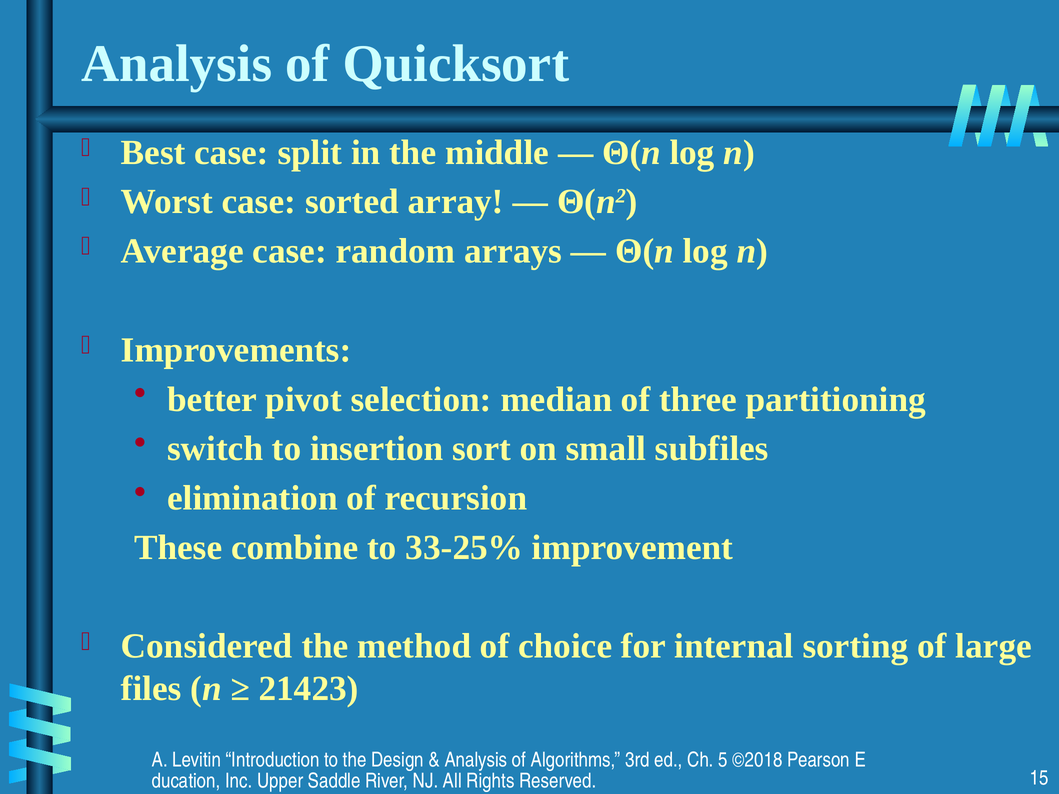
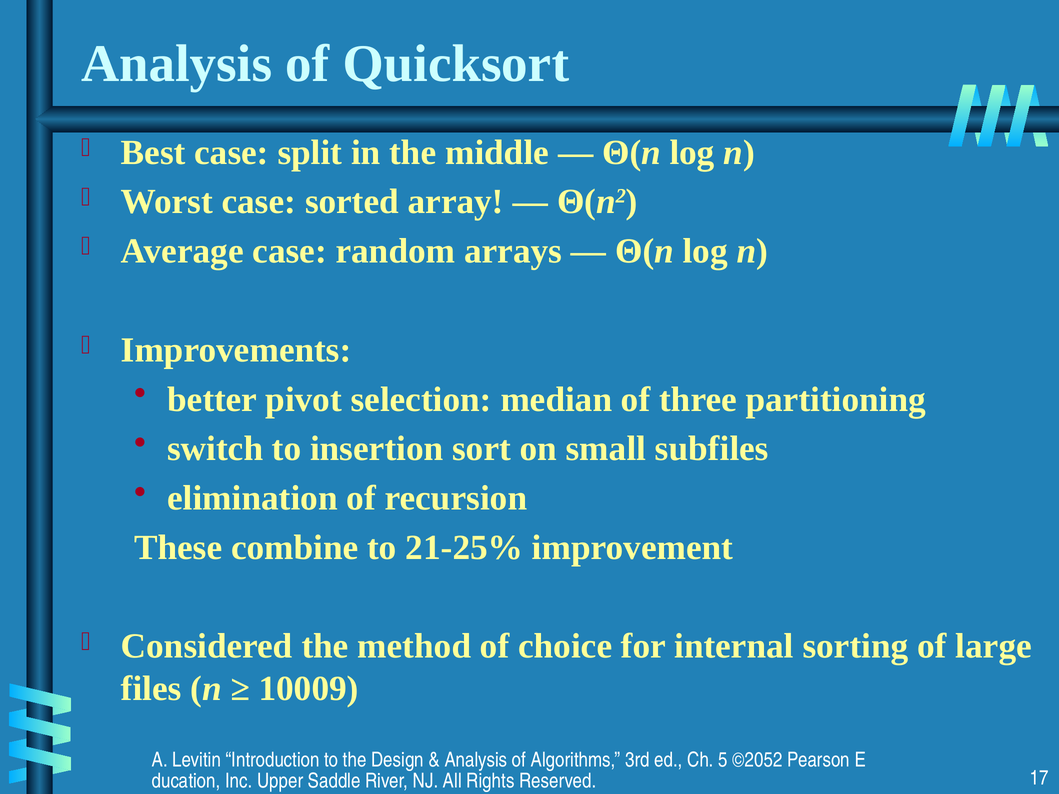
33-25%: 33-25% -> 21-25% (464, 548)
21423: 21423 -> 10009 (309, 689)
©2018: ©2018 -> ©2052 (757, 760)
15: 15 -> 17 (1039, 778)
